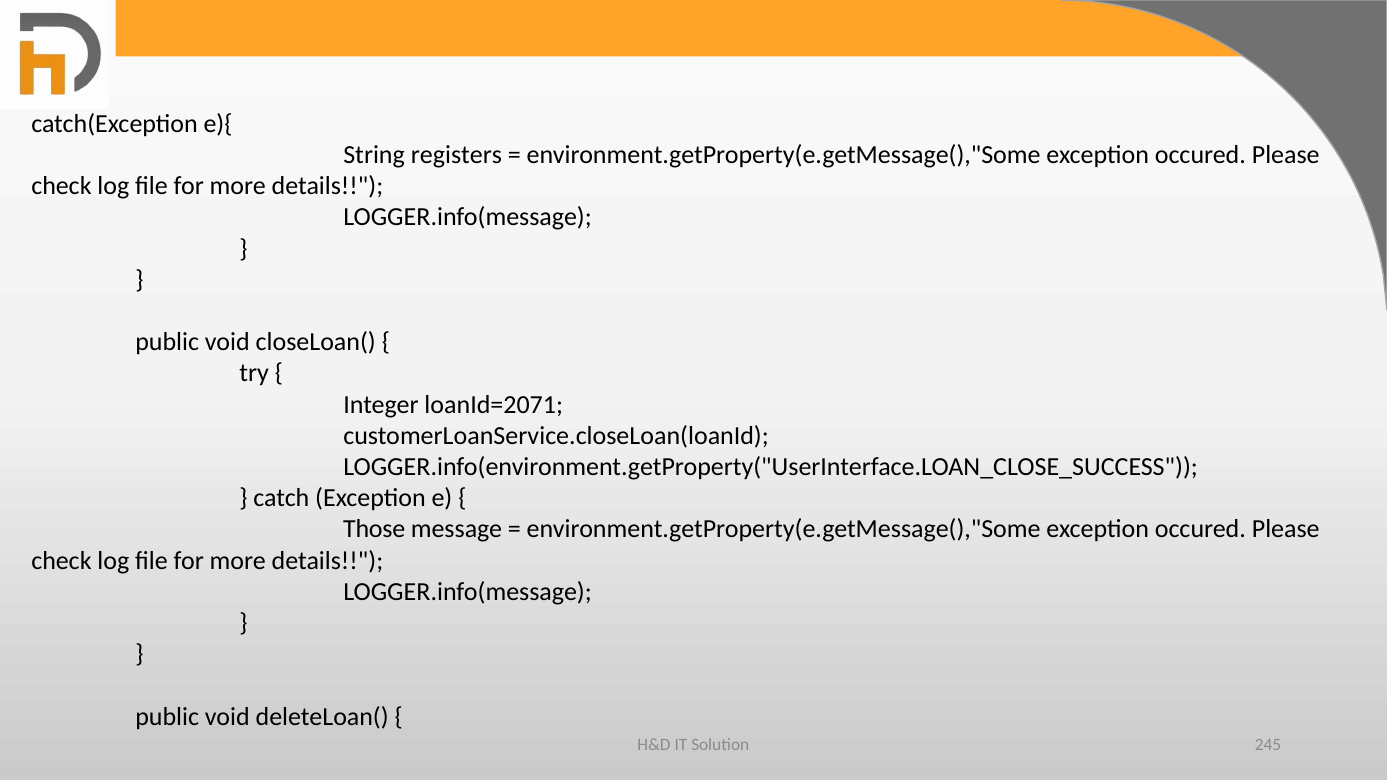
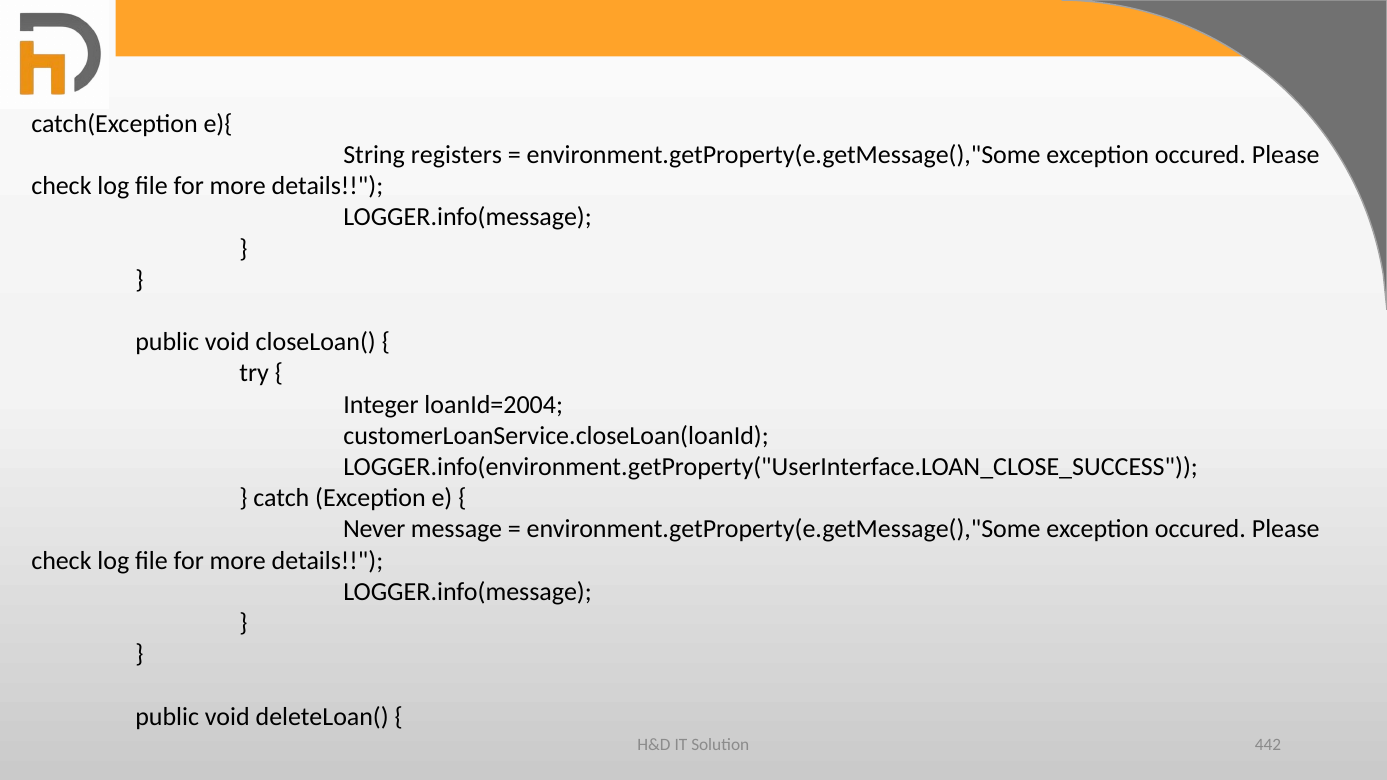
loanId=2071: loanId=2071 -> loanId=2004 (494, 405)
Those: Those -> Never (374, 529)
245: 245 -> 442 (1268, 745)
